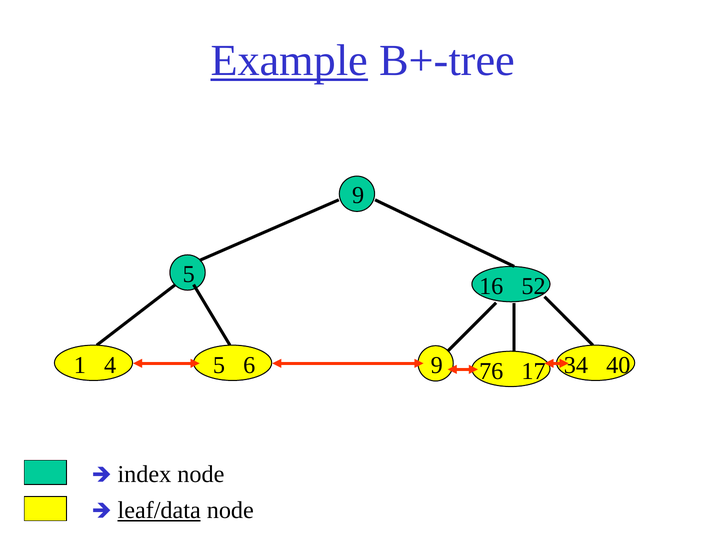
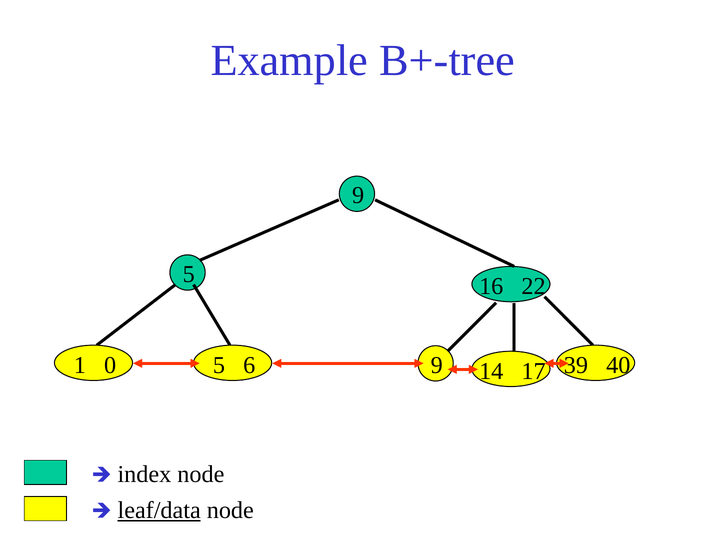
Example underline: present -> none (289, 61)
52: 52 -> 22 (534, 286)
4: 4 -> 0 (110, 365)
76: 76 -> 14 (491, 371)
34: 34 -> 39 (576, 365)
